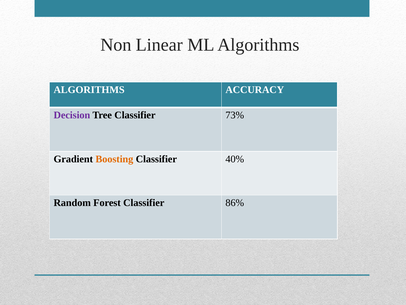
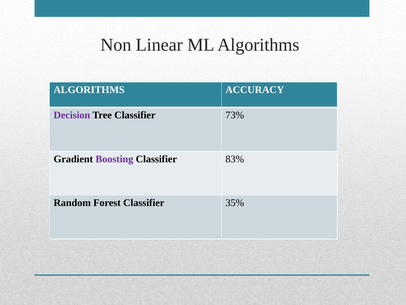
Boosting colour: orange -> purple (114, 159)
40%: 40% -> 83% (235, 159)
86%: 86% -> 35% (235, 203)
